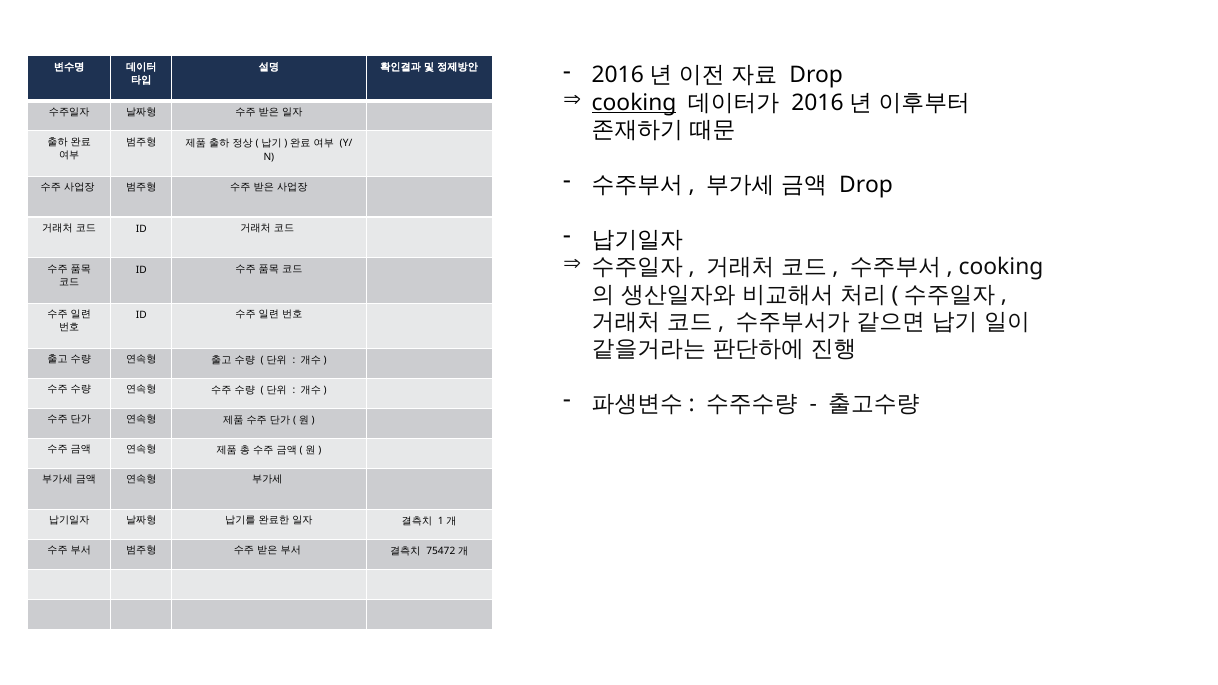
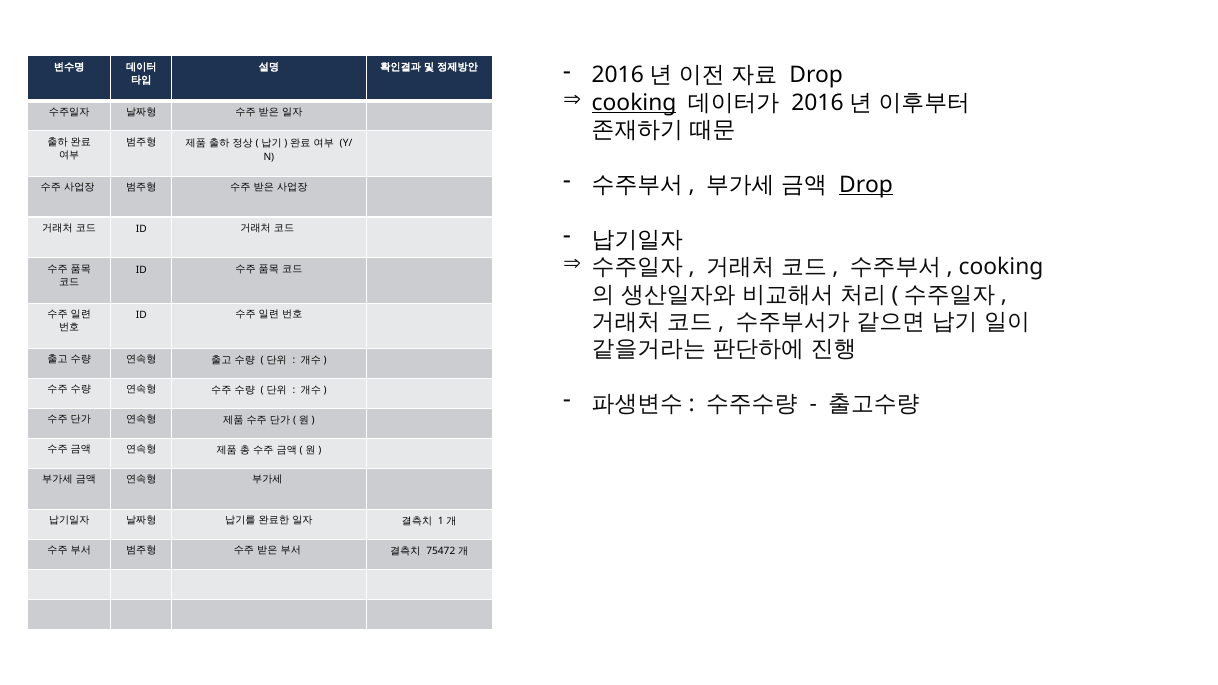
Drop underline: none -> present (866, 185)
